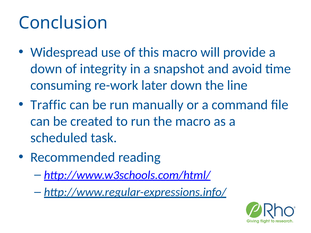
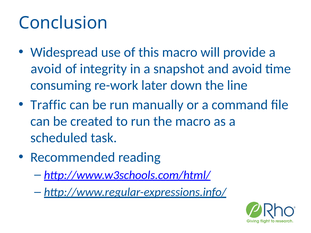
down: down -> avoid (46, 69)
